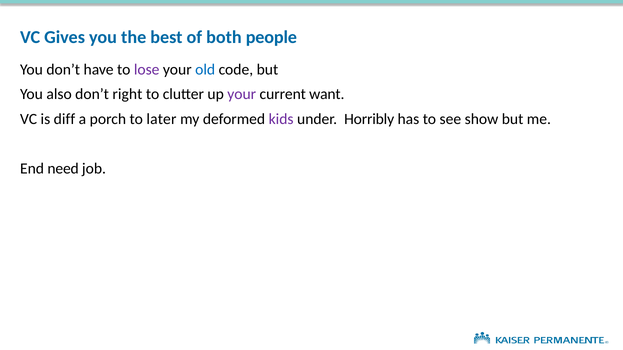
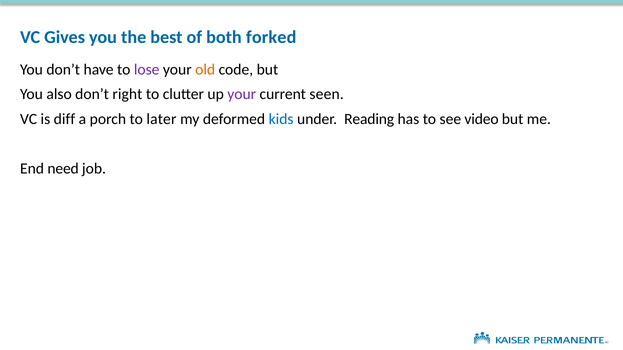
people: people -> forked (271, 37)
old colour: blue -> orange (205, 69)
want: want -> seen (327, 94)
kids colour: purple -> blue (281, 119)
Horribly: Horribly -> Reading (369, 119)
show: show -> video (482, 119)
